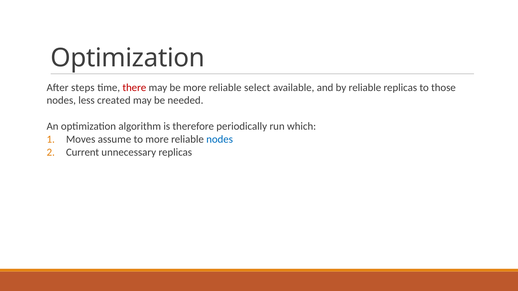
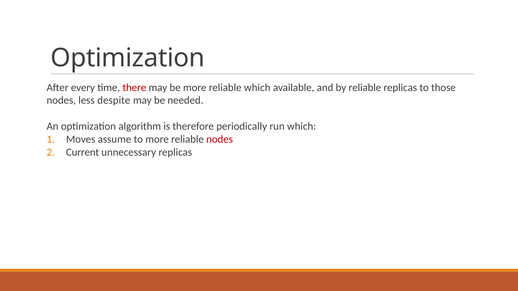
steps: steps -> every (83, 88)
reliable select: select -> which (257, 88)
created: created -> despite (114, 101)
nodes colour: blue -> red (220, 139)
